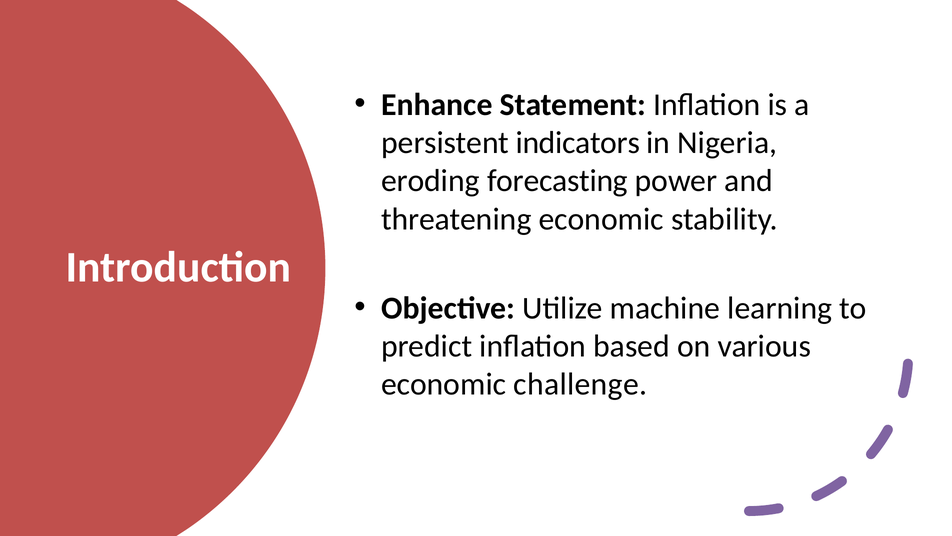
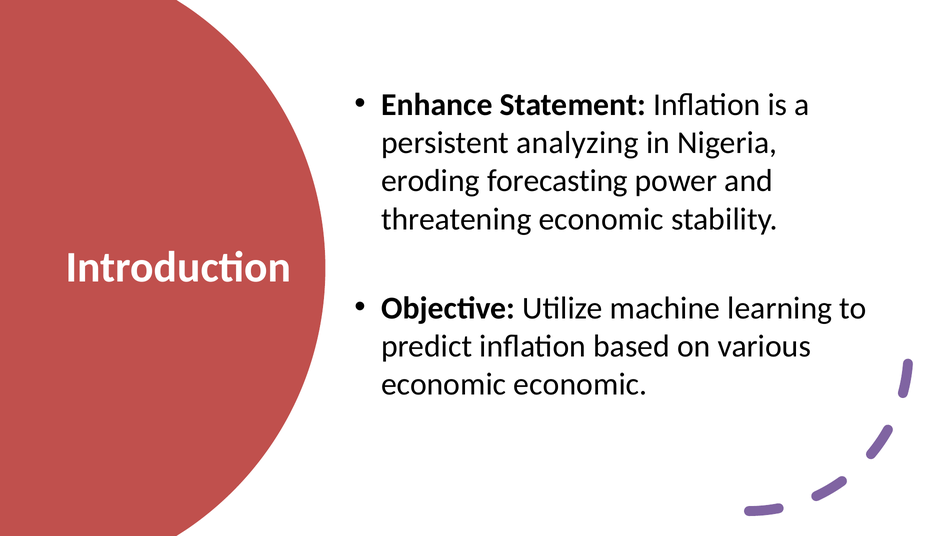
indicators: indicators -> analyzing (577, 143)
economic challenge: challenge -> economic (580, 384)
